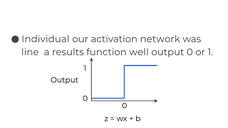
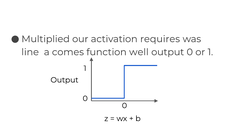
Individual: Individual -> Multiplied (46, 39)
network: network -> requires (160, 39)
results: results -> comes (68, 52)
